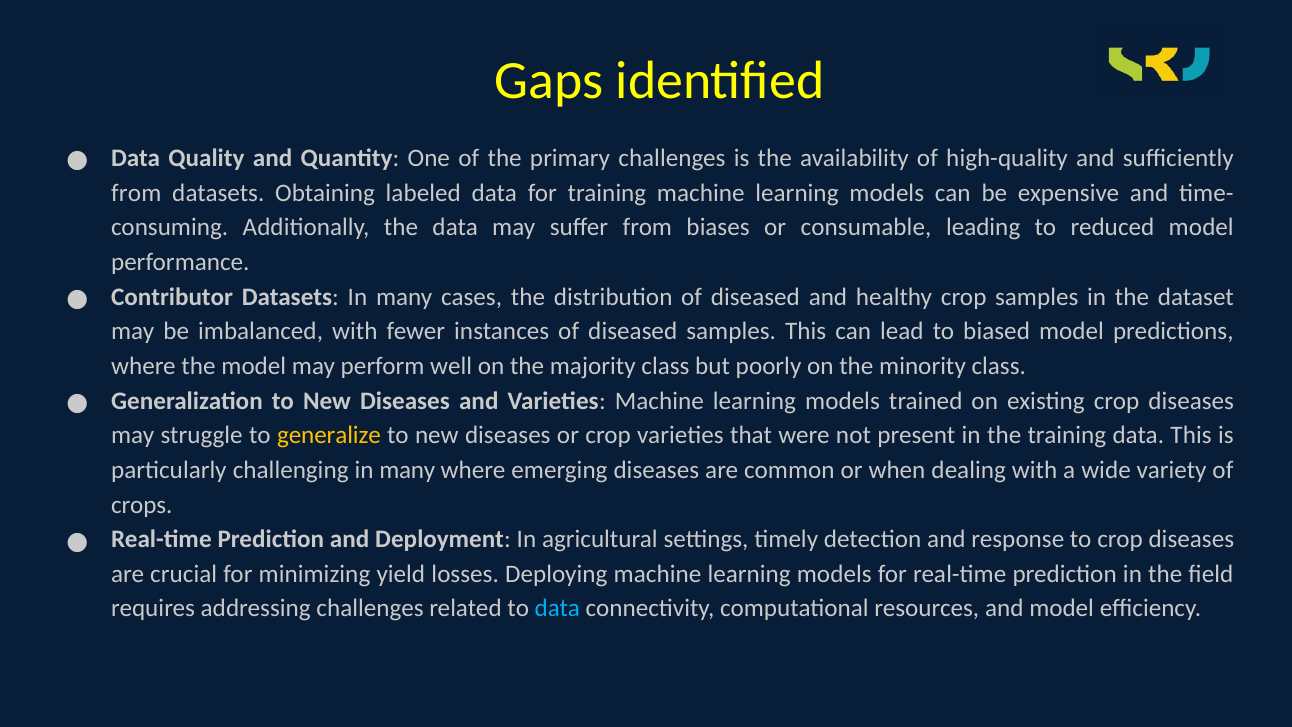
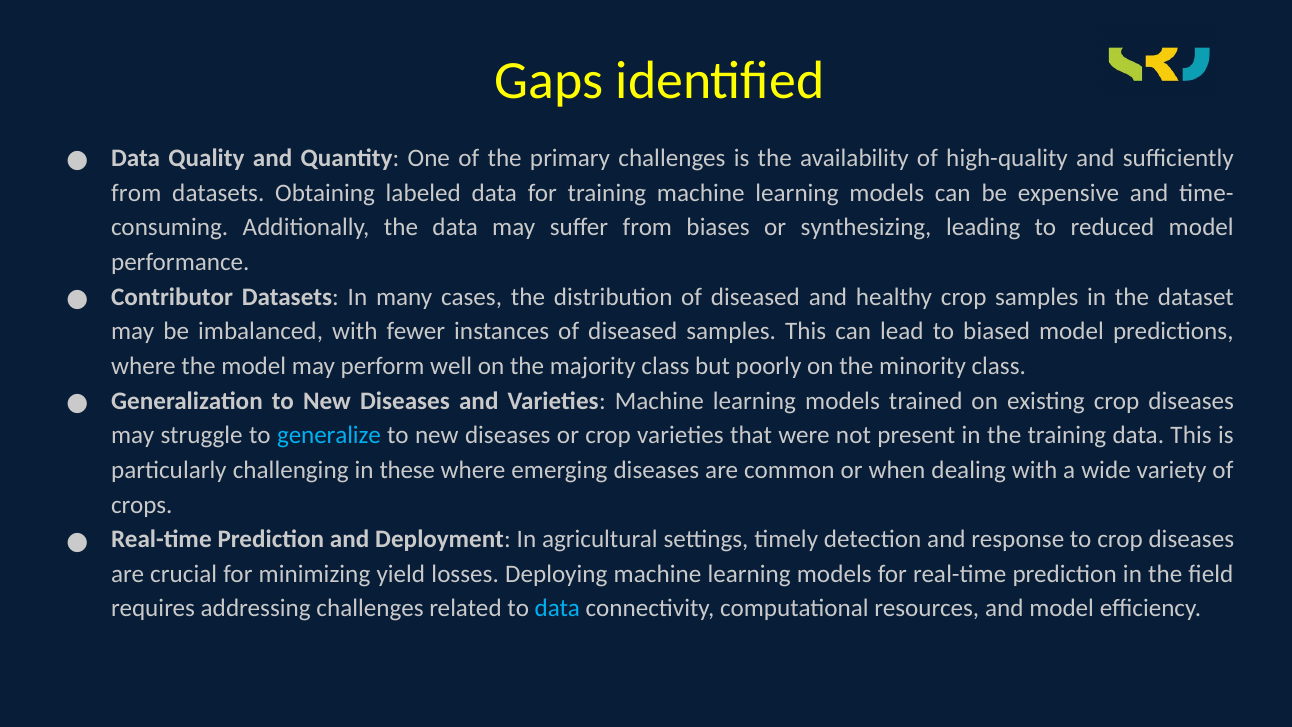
consumable: consumable -> synthesizing (866, 227)
generalize colour: yellow -> light blue (329, 435)
challenging in many: many -> these (407, 470)
